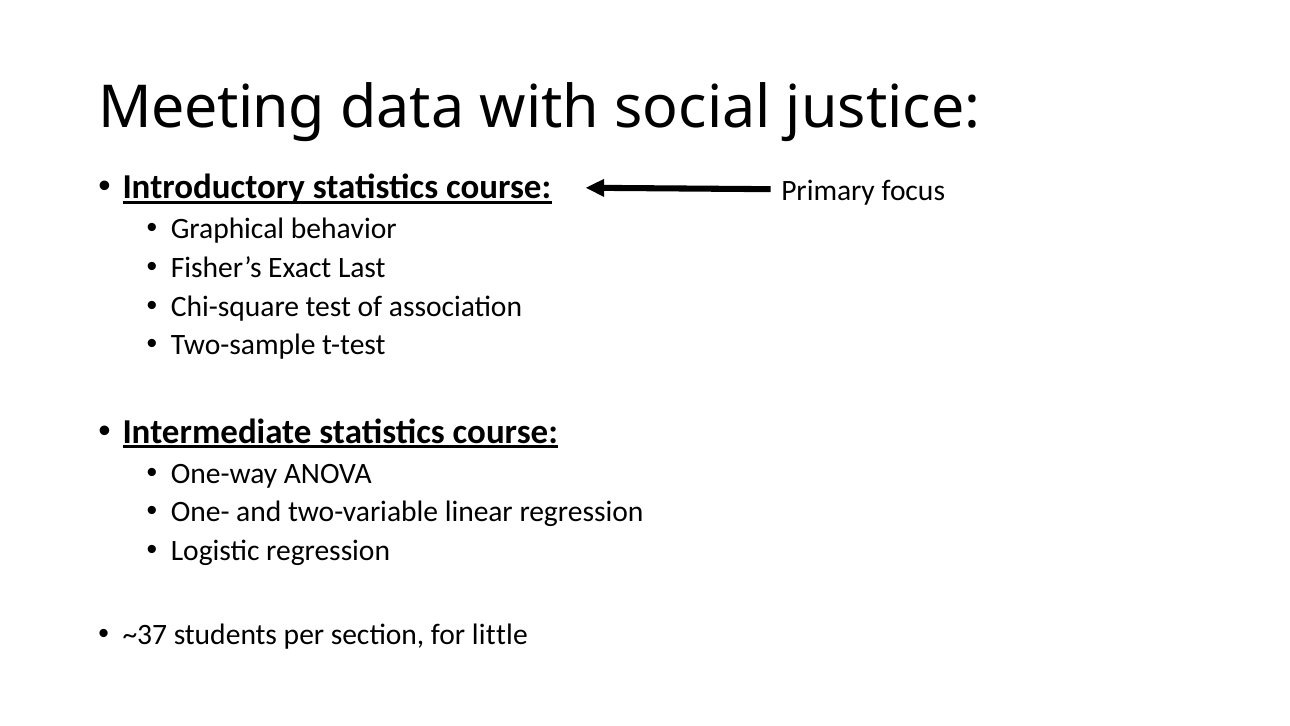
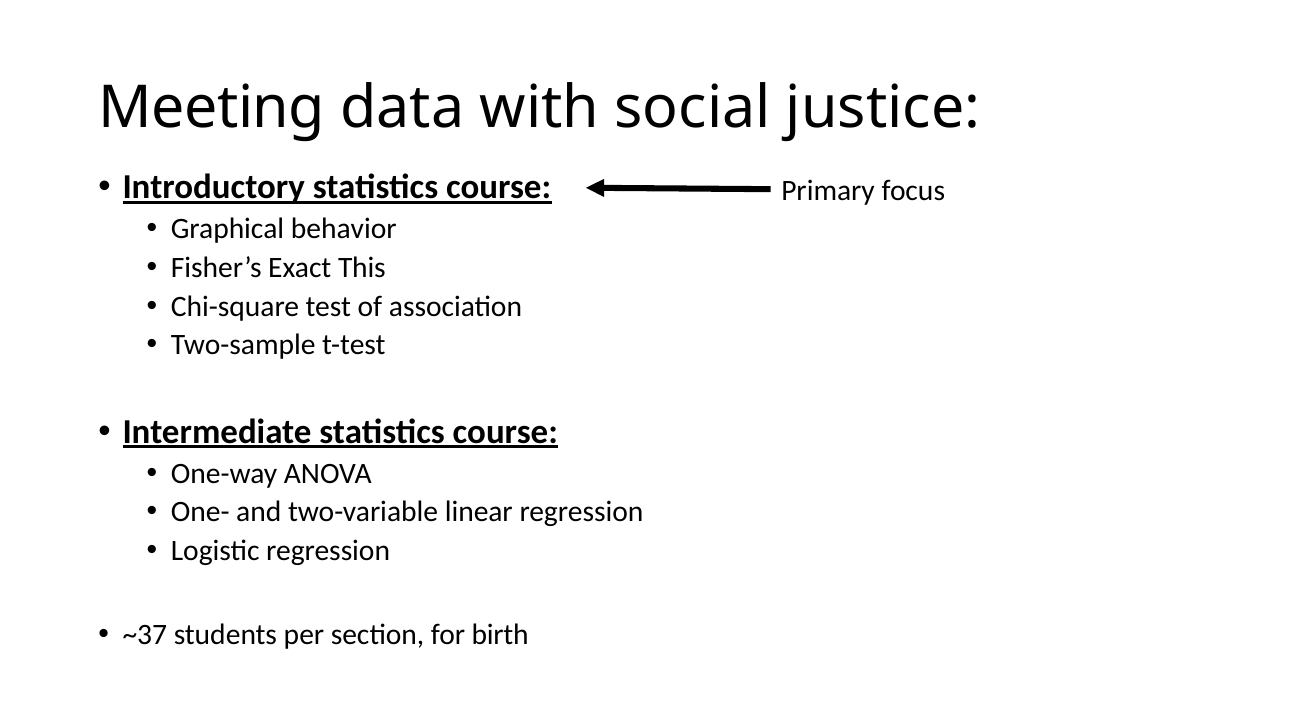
Last: Last -> This (362, 267)
little: little -> birth (500, 634)
